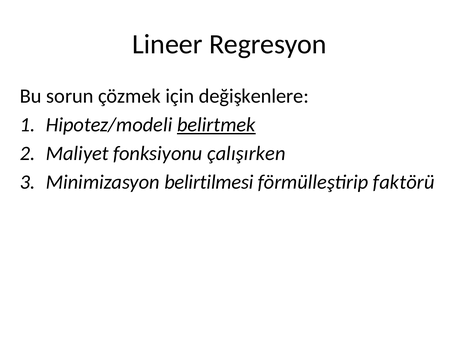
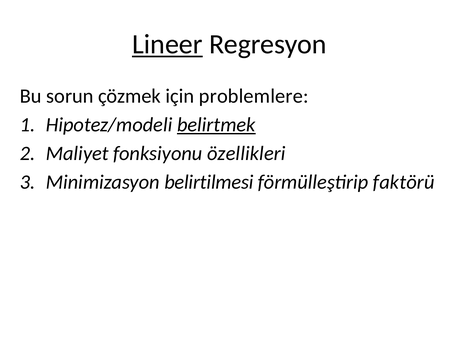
Lineer underline: none -> present (167, 44)
değişkenlere: değişkenlere -> problemlere (254, 96)
çalışırken: çalışırken -> özellikleri (246, 153)
